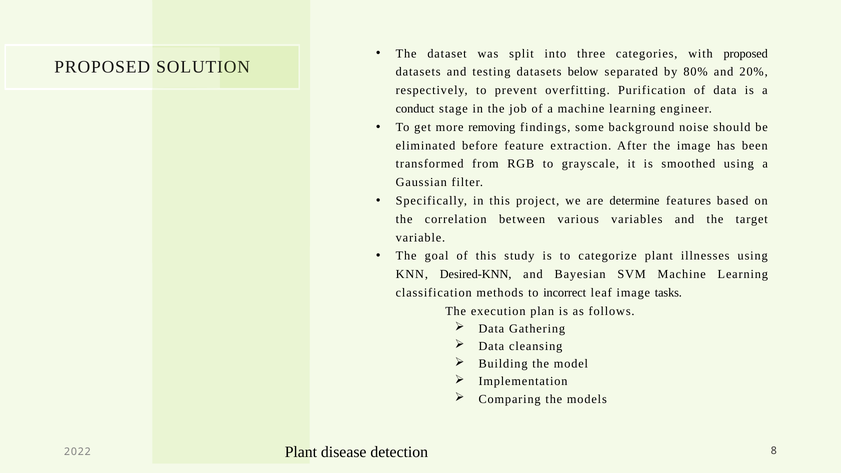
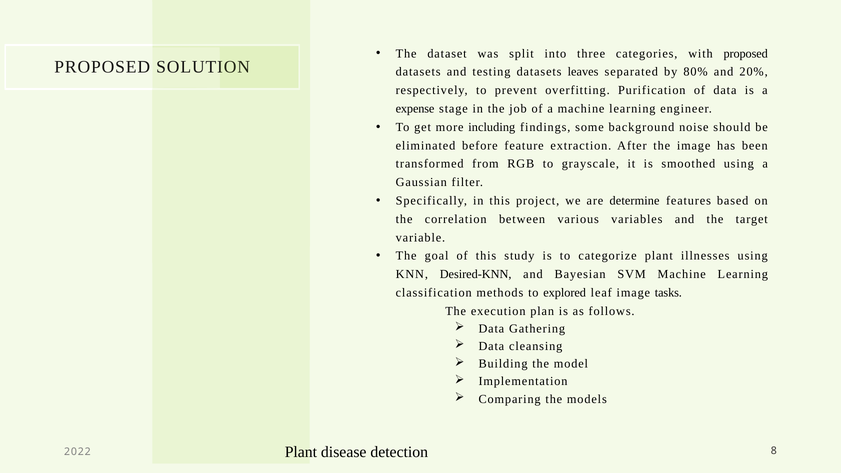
below: below -> leaves (583, 72)
conduct: conduct -> expense (415, 109)
removing: removing -> including (492, 127)
incorrect: incorrect -> explored (565, 293)
